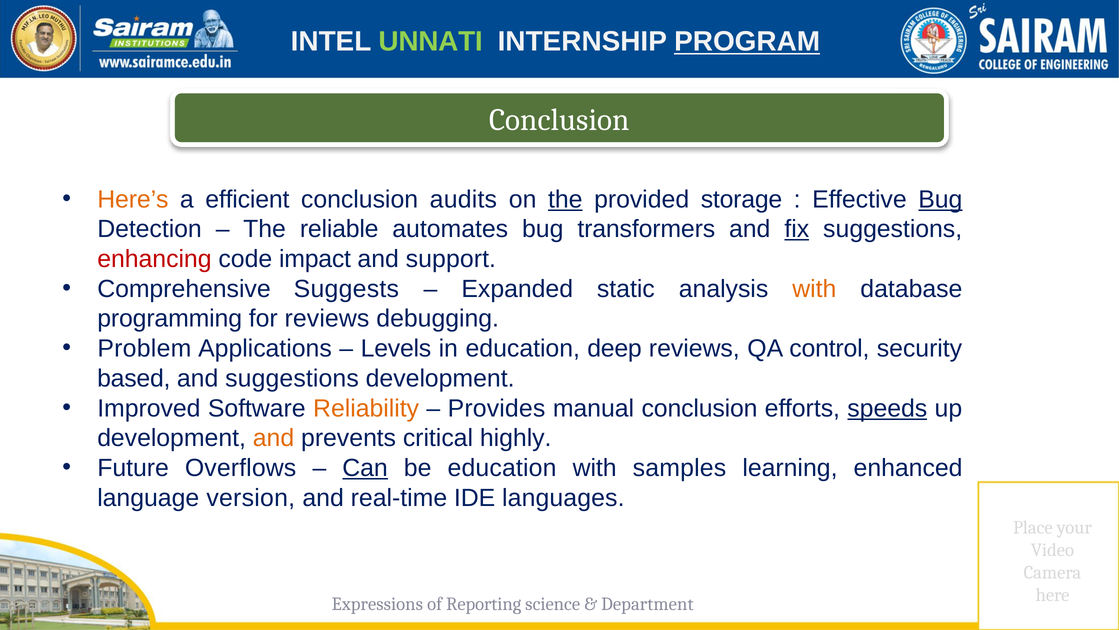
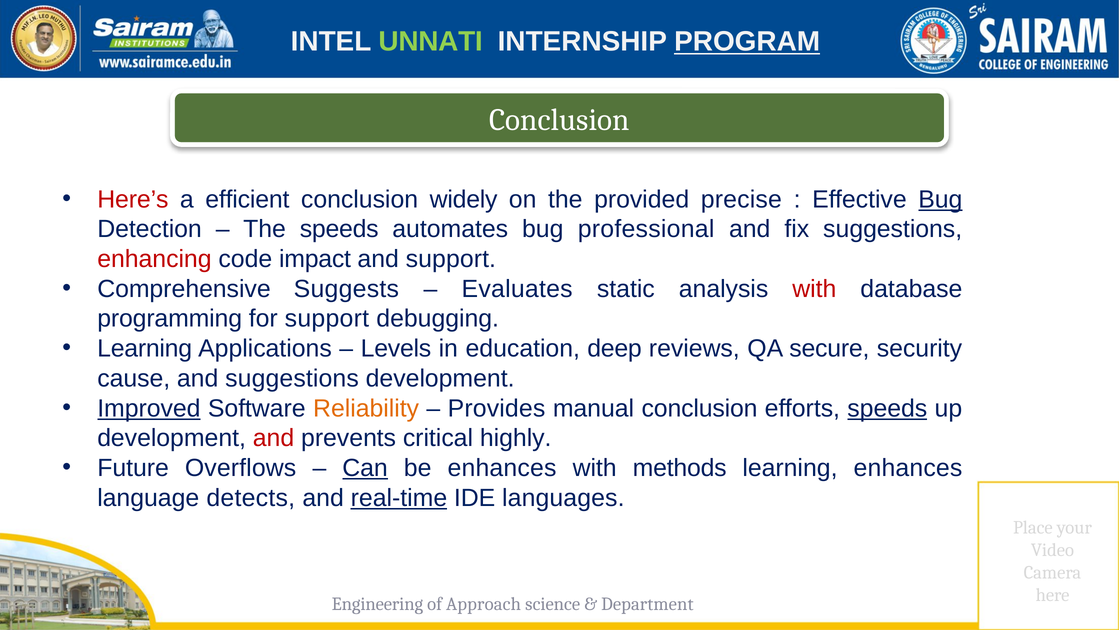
Here’s colour: orange -> red (133, 199)
audits: audits -> widely (464, 199)
the underline: present -> none (565, 199)
storage: storage -> precise (741, 199)
The reliable: reliable -> speeds (339, 229)
transformers: transformers -> professional (646, 229)
fix underline: present -> none (797, 229)
Expanded: Expanded -> Evaluates (517, 289)
with colour: orange -> red (814, 289)
for reviews: reviews -> support (327, 319)
Problem: Problem -> Learning (145, 348)
control: control -> secure (829, 348)
based: based -> cause (134, 378)
Improved underline: none -> present (149, 408)
and colour: orange -> red (274, 438)
be education: education -> enhances (502, 468)
samples: samples -> methods (680, 468)
learning enhanced: enhanced -> enhances (908, 468)
version: version -> detects (251, 497)
real-time underline: none -> present (399, 497)
Expressions: Expressions -> Engineering (377, 604)
Reporting: Reporting -> Approach (484, 604)
